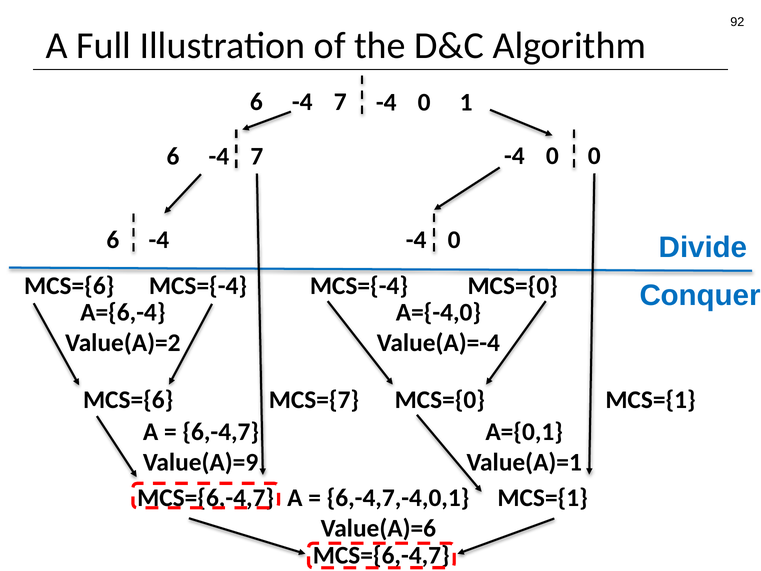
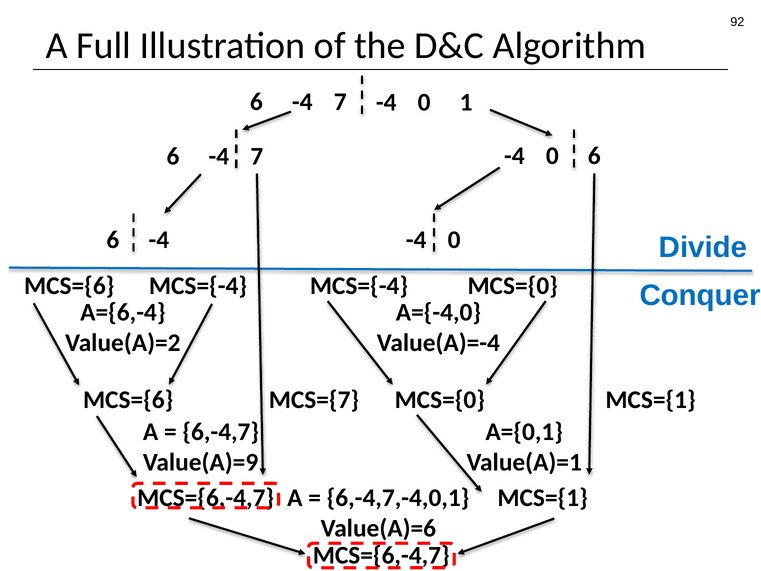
0 0: 0 -> 6 (594, 156)
